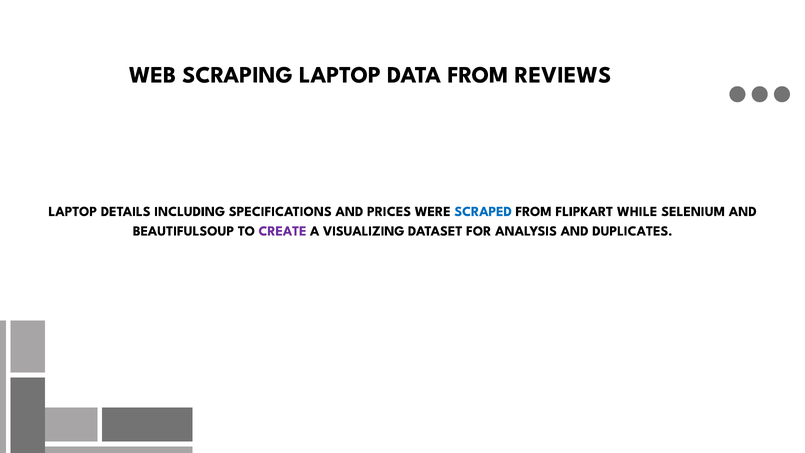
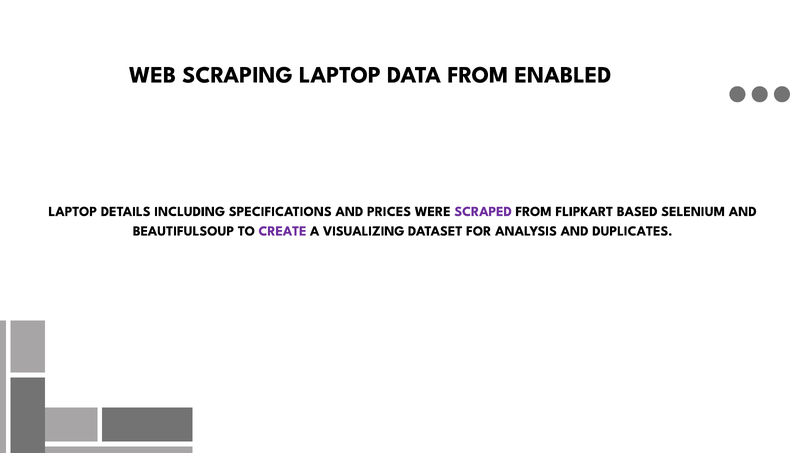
REVIEWS: REVIEWS -> ENABLED (563, 75)
SCRAPED colour: blue -> purple (483, 211)
WHILE: WHILE -> BASED (637, 211)
